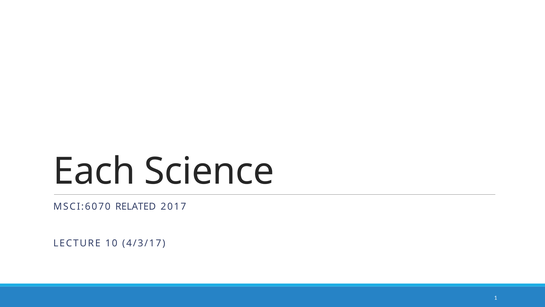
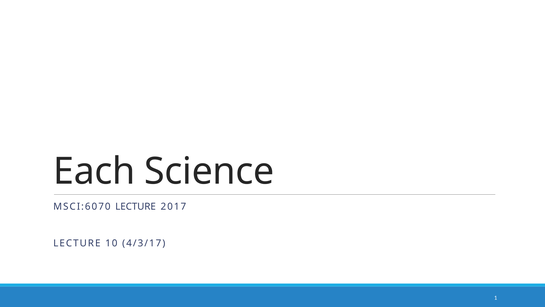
MSCI:6070 RELATED: RELATED -> LECTURE (136, 206)
